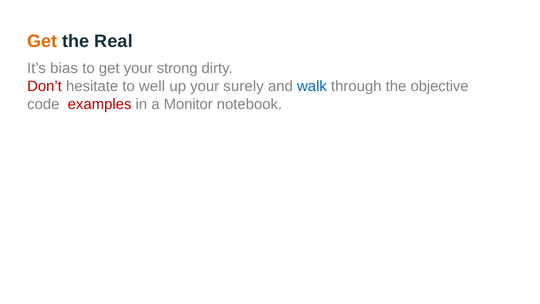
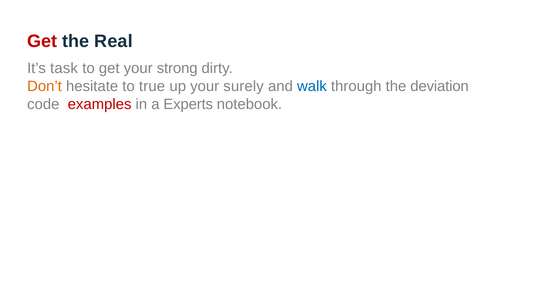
Get colour: orange -> red (42, 41)
bias: bias -> task (64, 68)
Don’t colour: red -> orange (44, 86)
well: well -> true (152, 86)
objective: objective -> deviation (440, 86)
Monitor: Monitor -> Experts (188, 104)
